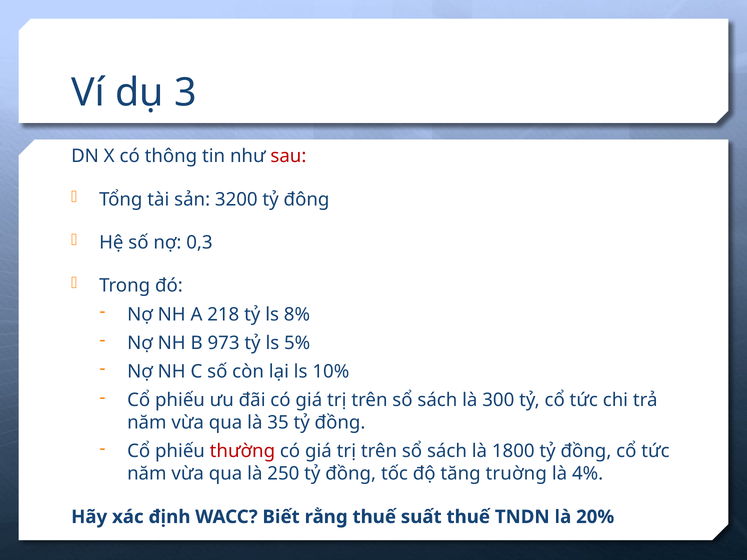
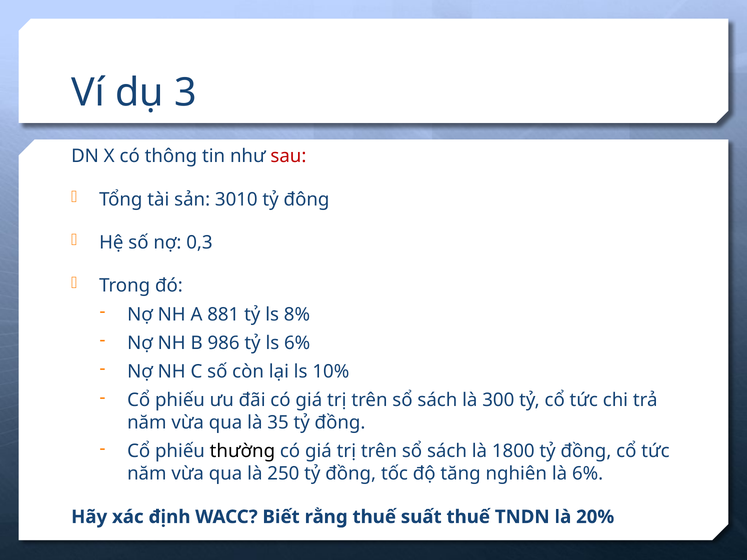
3200: 3200 -> 3010 (236, 200)
218: 218 -> 881 (223, 315)
973: 973 -> 986 (224, 343)
ls 5%: 5% -> 6% (297, 343)
thường colour: red -> black (242, 452)
truờng: truờng -> nghiên (516, 474)
là 4%: 4% -> 6% (588, 474)
